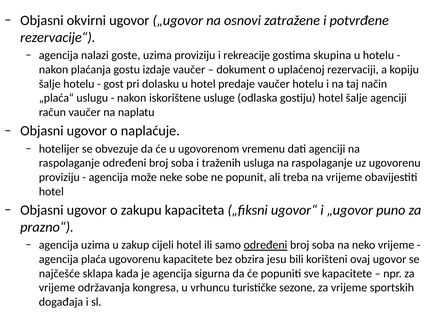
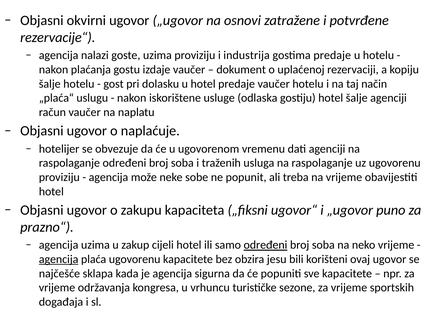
rekreacije: rekreacije -> industrija (247, 55)
gostima skupina: skupina -> predaje (332, 55)
agencija underline: none -> present (59, 259)
